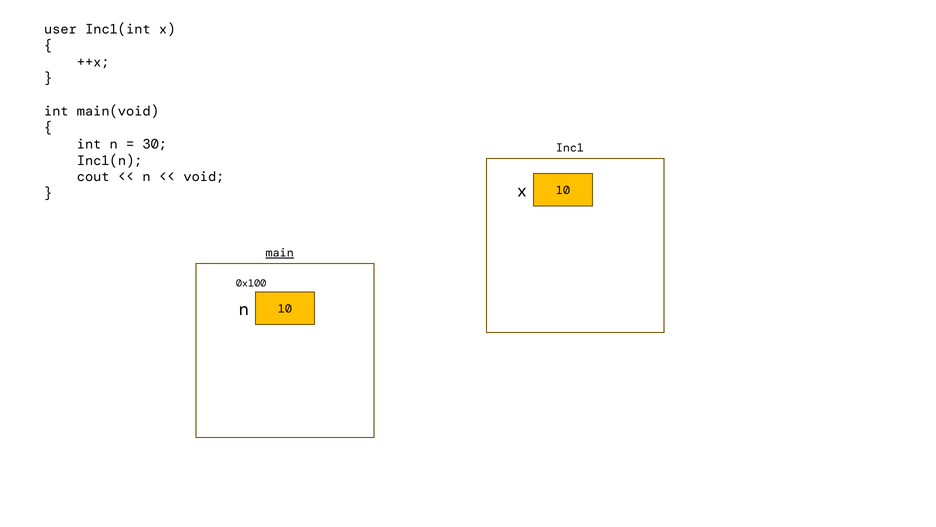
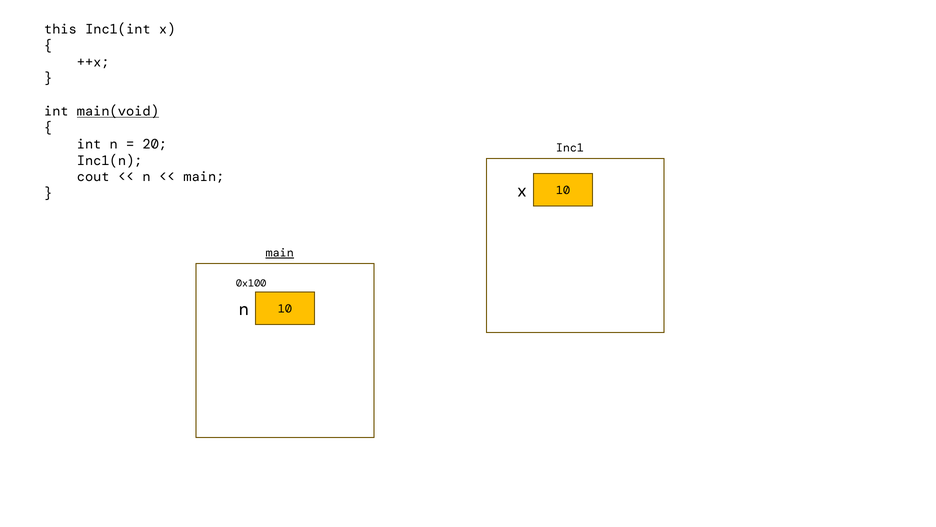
user: user -> this (60, 29)
main(void underline: none -> present (118, 111)
30: 30 -> 20 (155, 144)
void: void -> main (204, 177)
